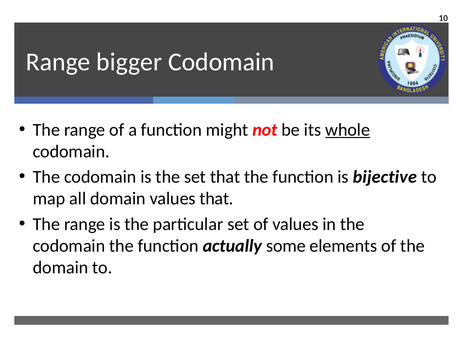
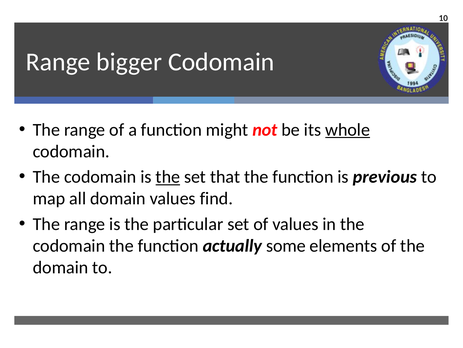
the underline: none -> present (168, 177)
bijective: bijective -> previous (385, 177)
values that: that -> find (216, 198)
